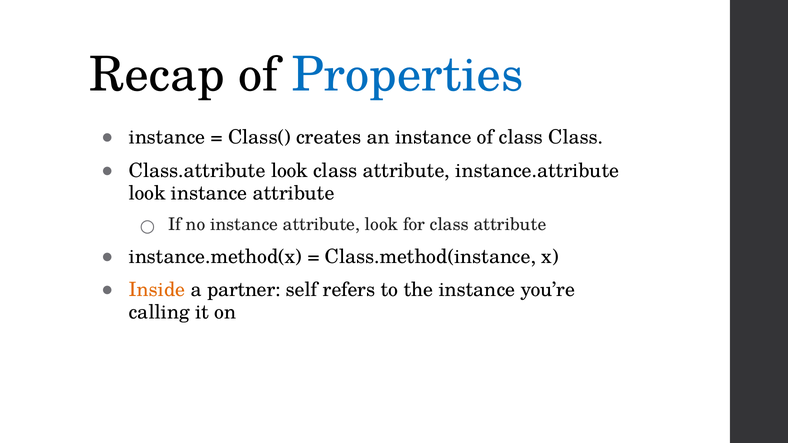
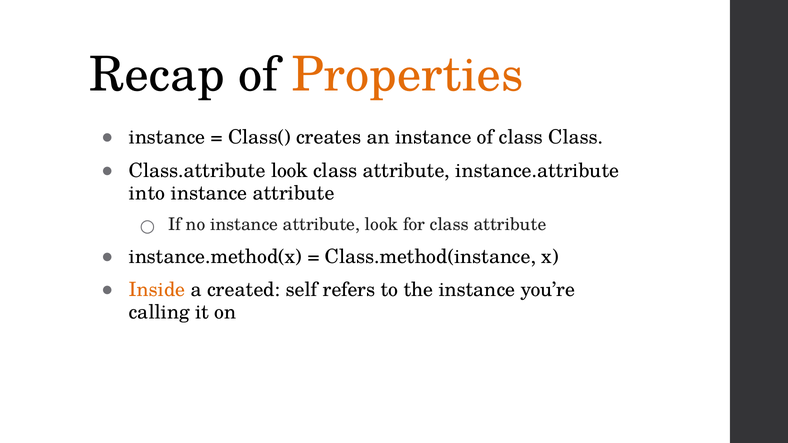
Properties colour: blue -> orange (407, 75)
look: look -> into (147, 193)
partner: partner -> created (244, 290)
